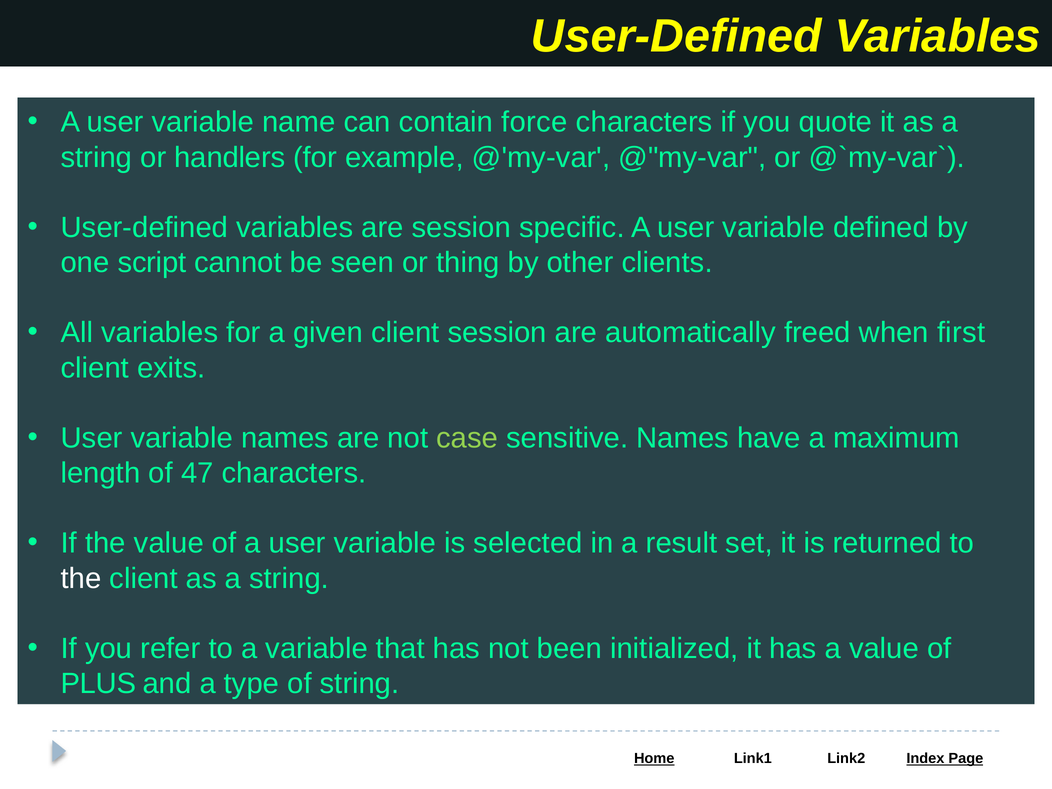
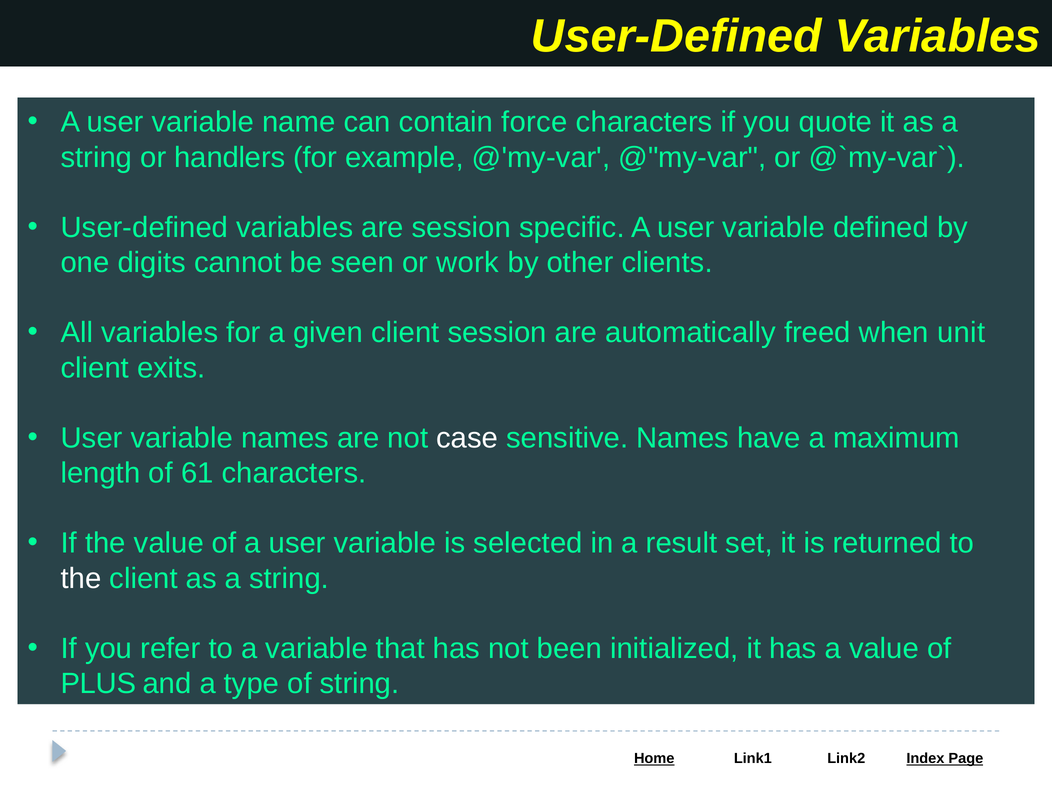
script: script -> digits (152, 263)
thing: thing -> work (468, 263)
first: first -> unit (961, 333)
case colour: light green -> white (467, 438)
47: 47 -> 61 (197, 473)
